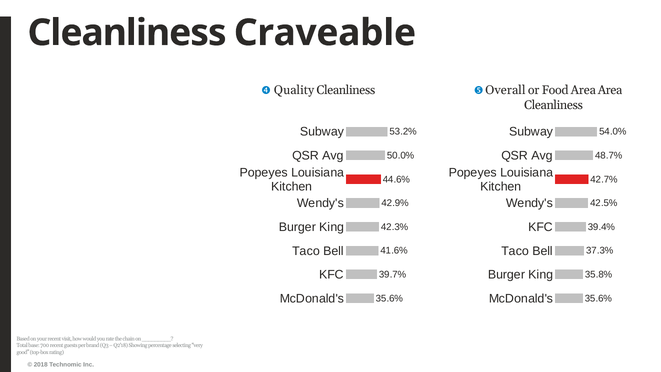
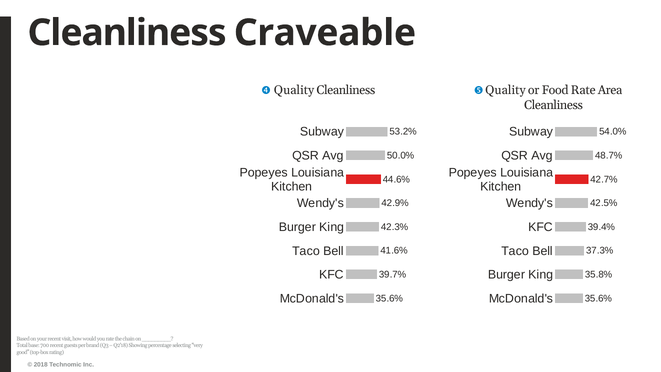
Cleanliness Overall: Overall -> Quality (505, 90)
Food Area: Area -> Rate (583, 90)
